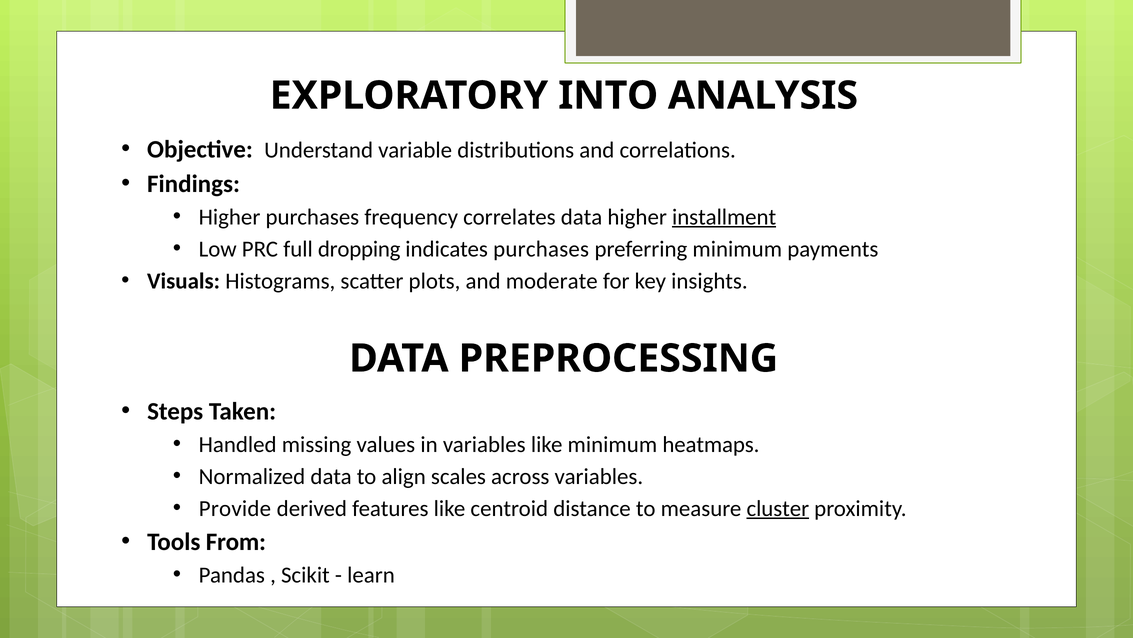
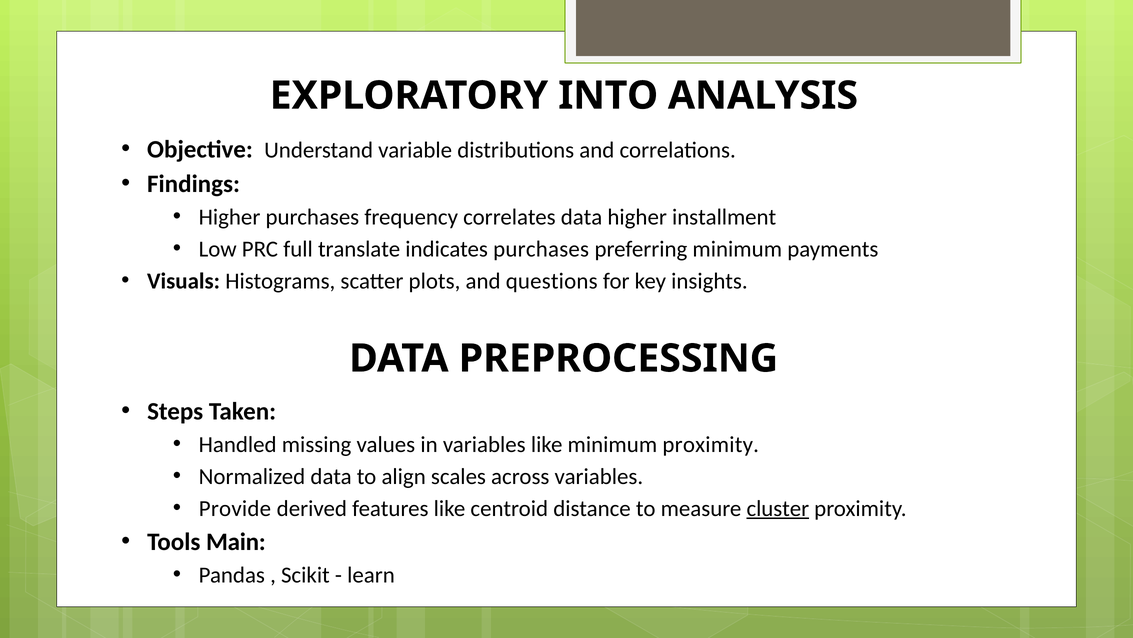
installment underline: present -> none (724, 217)
dropping: dropping -> translate (359, 249)
moderate: moderate -> questions (552, 281)
minimum heatmaps: heatmaps -> proximity (711, 444)
From: From -> Main (236, 542)
